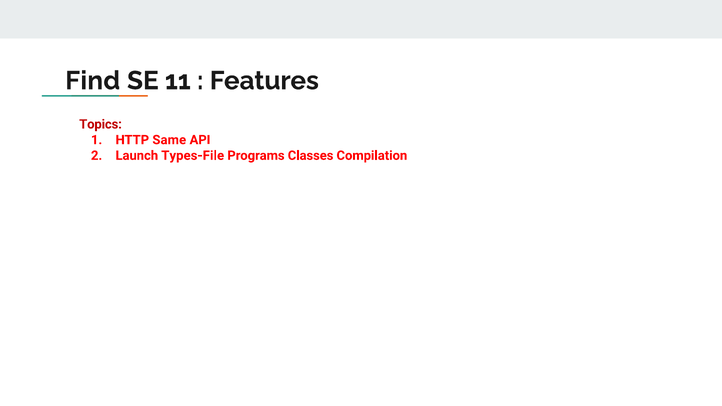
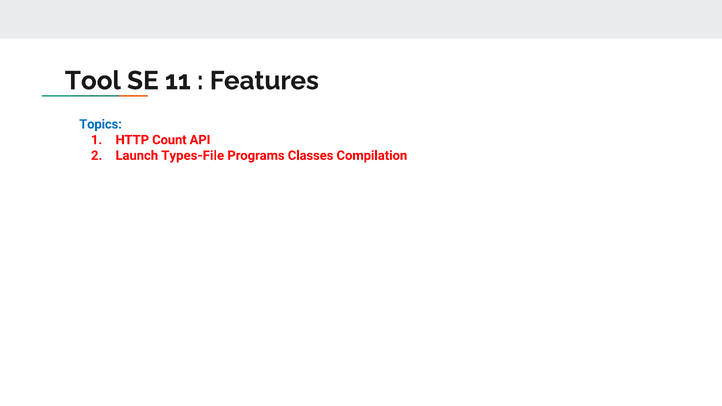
Find: Find -> Tool (93, 81)
Topics colour: red -> blue (101, 124)
Same: Same -> Count (169, 140)
